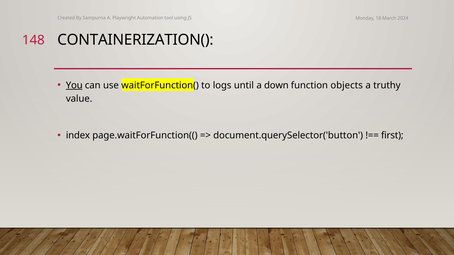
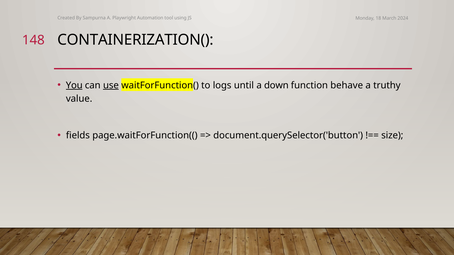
use underline: none -> present (111, 85)
objects: objects -> behave (347, 85)
index: index -> fields (78, 136)
first: first -> size (392, 136)
